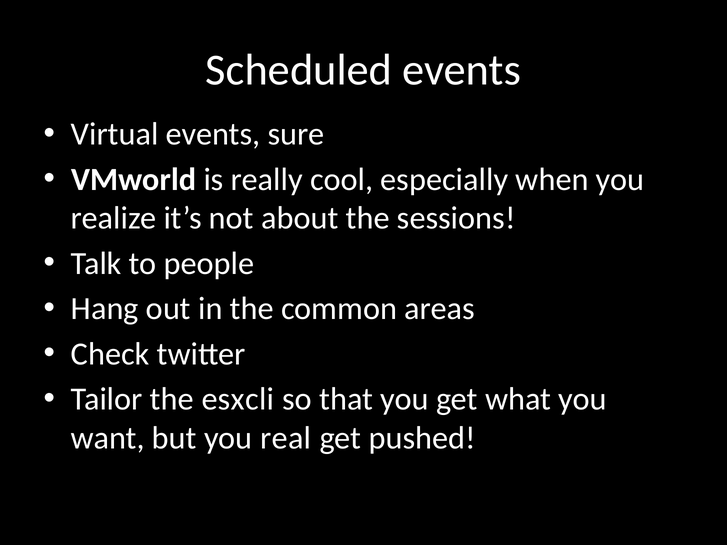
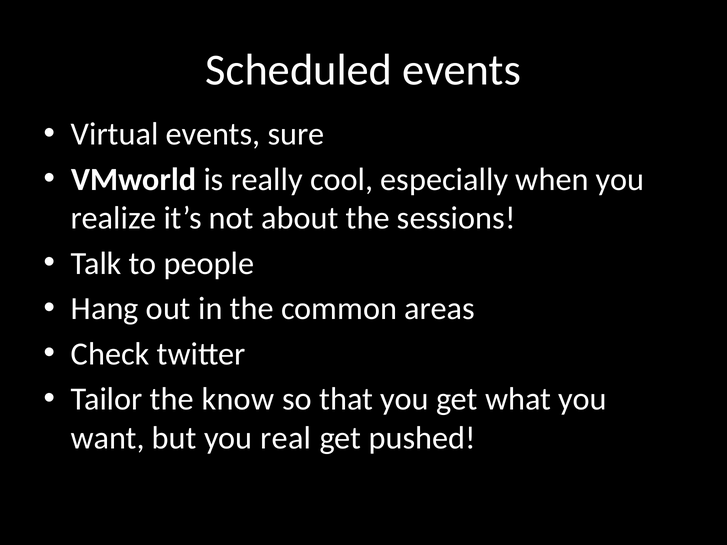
esxcli: esxcli -> know (238, 399)
